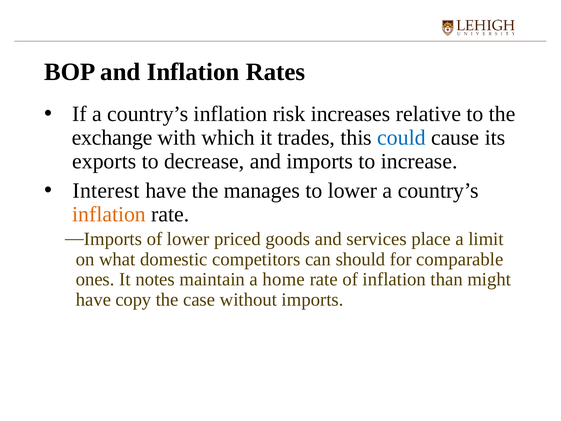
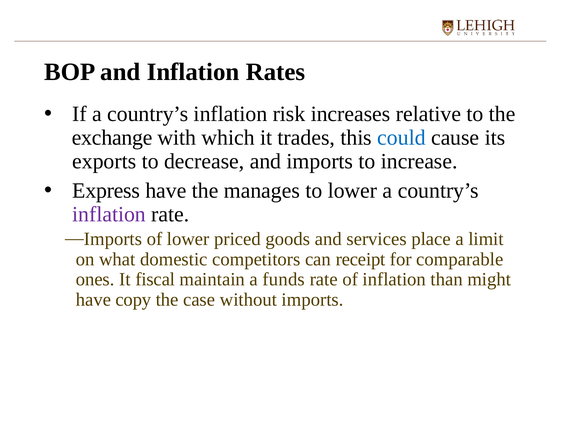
Interest: Interest -> Express (106, 190)
inflation colour: orange -> purple (109, 214)
should: should -> receipt (361, 259)
notes: notes -> fiscal (155, 279)
home: home -> funds (284, 279)
